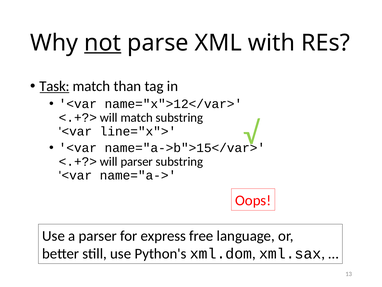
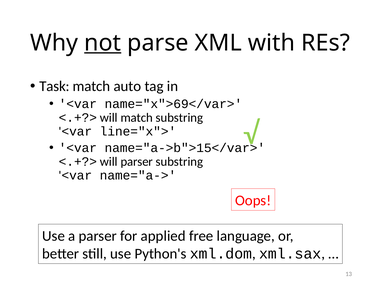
Task underline: present -> none (55, 86)
than: than -> auto (127, 86)
name="x">12</var>: name="x">12</var> -> name="x">69</var> (173, 104)
express: express -> applied (163, 236)
